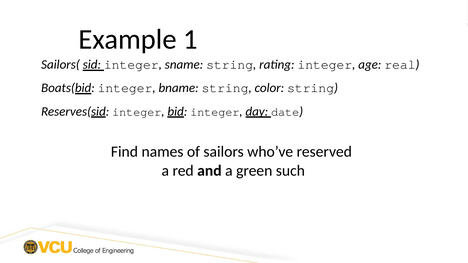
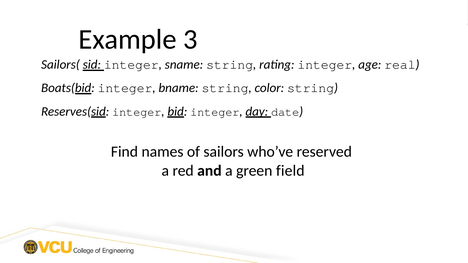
1: 1 -> 3 (190, 39)
such: such -> field (290, 171)
